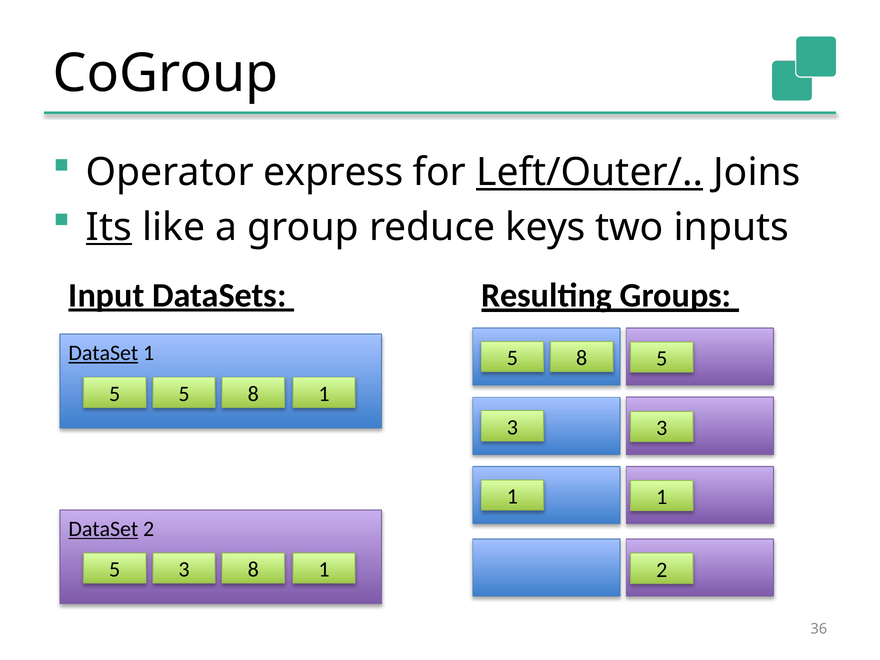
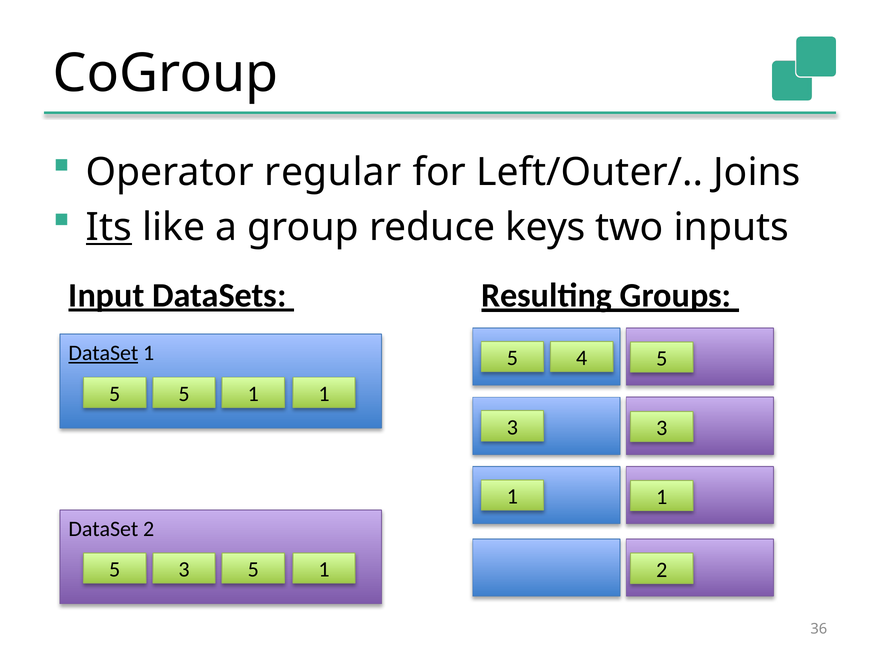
express: express -> regular (333, 172)
Left/Outer/ underline: present -> none (590, 172)
8: 8 -> 4 (582, 358)
5 5 8: 8 -> 1 (253, 394)
DataSet underline: present -> none (103, 529)
3 8: 8 -> 5 (253, 570)
